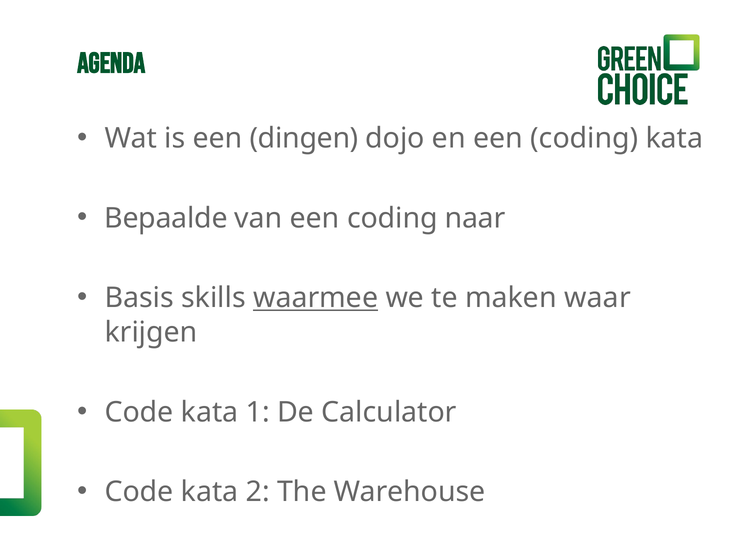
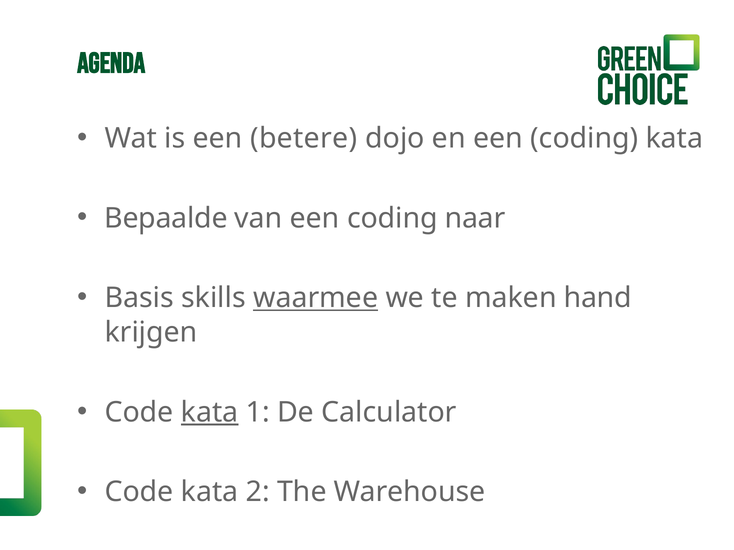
dingen: dingen -> betere (304, 138)
waar: waar -> hand (598, 298)
kata underline: none -> present (210, 413)
